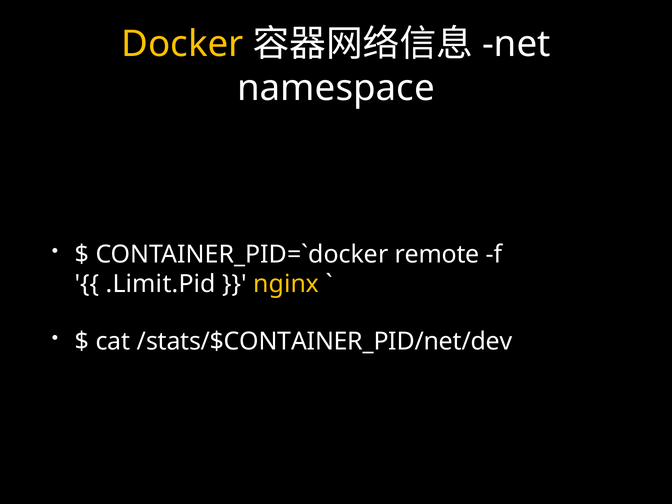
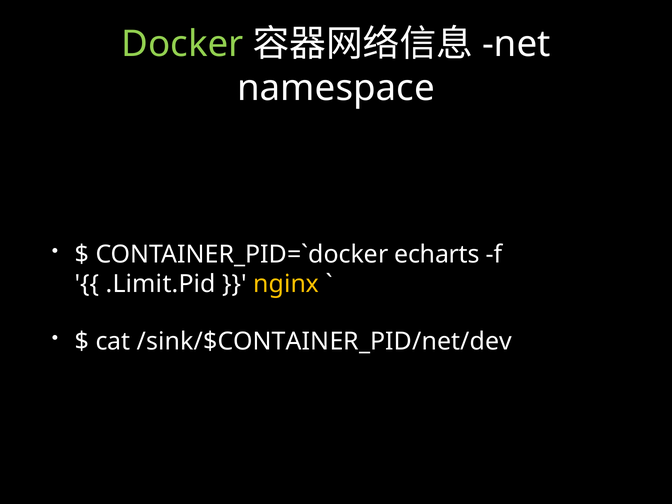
Docker colour: yellow -> light green (183, 44)
remote: remote -> echarts (437, 254)
/stats/$CONTAINER_PID/net/dev: /stats/$CONTAINER_PID/net/dev -> /sink/$CONTAINER_PID/net/dev (324, 342)
